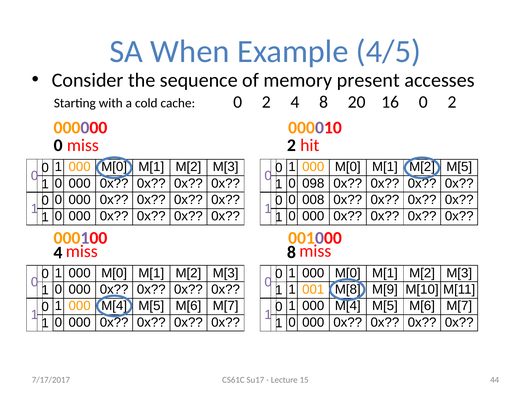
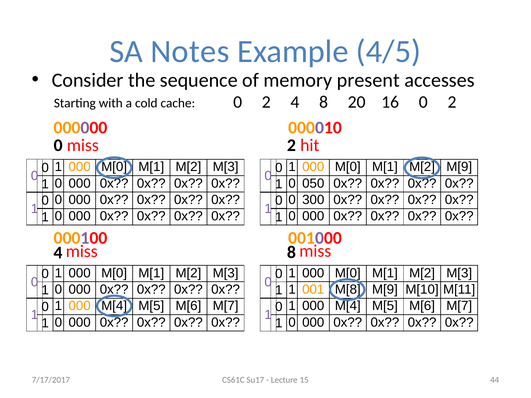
When: When -> Notes (190, 51)
M[2 M[5: M[5 -> M[9 (459, 167)
098: 098 -> 050 (313, 183)
008: 008 -> 300 (313, 200)
